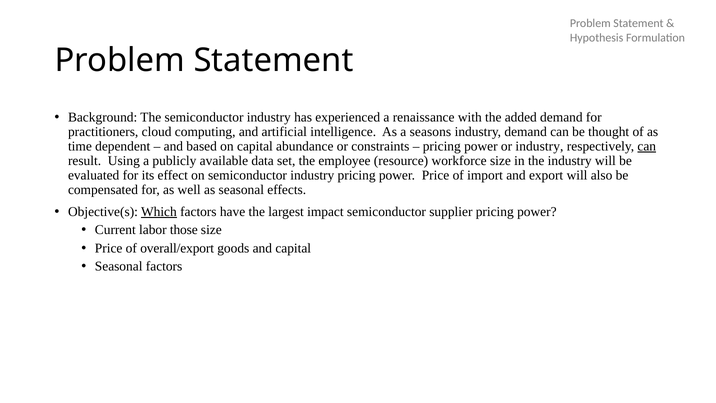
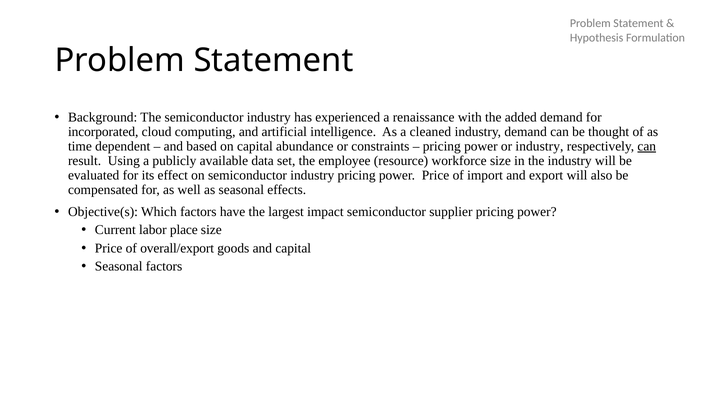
practitioners: practitioners -> incorporated (103, 132)
seasons: seasons -> cleaned (430, 132)
Which underline: present -> none (159, 212)
those: those -> place (184, 230)
